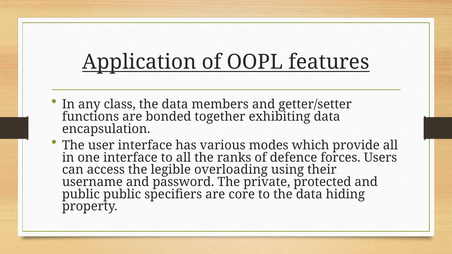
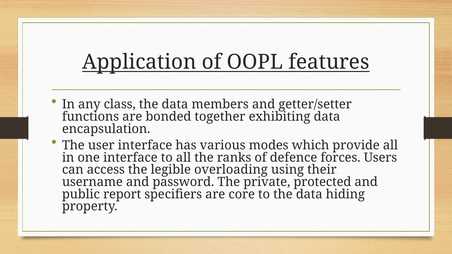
public public: public -> report (122, 194)
